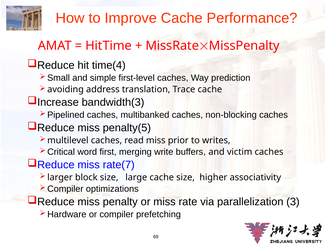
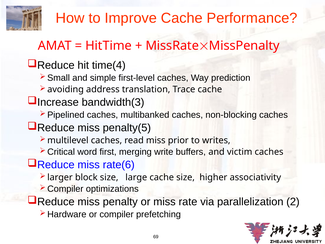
rate(7: rate(7 -> rate(6 (119, 165)
3: 3 -> 2 (293, 202)
